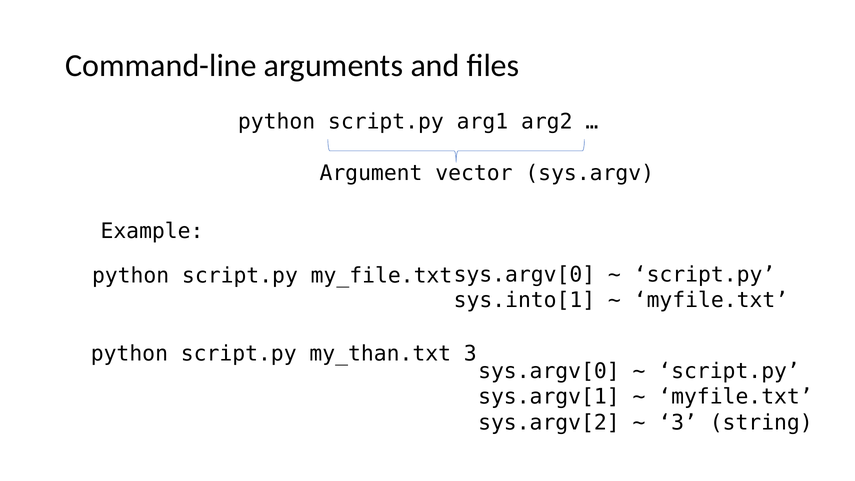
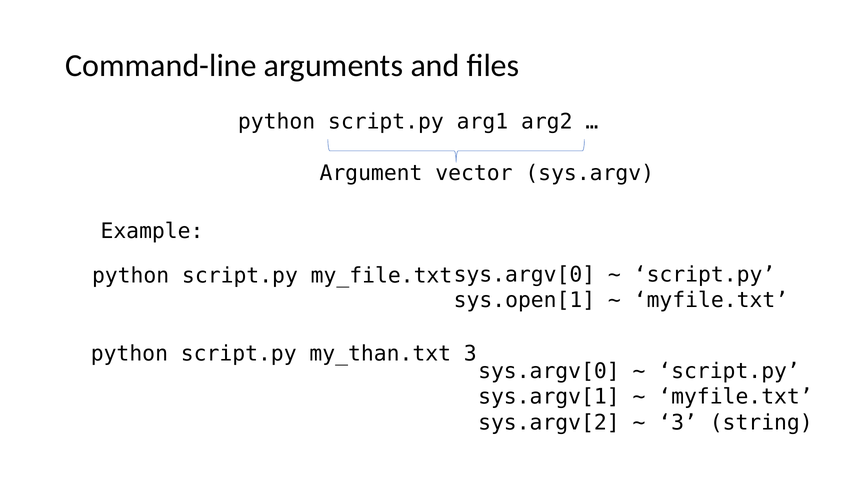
sys.into[1: sys.into[1 -> sys.open[1 (524, 300)
